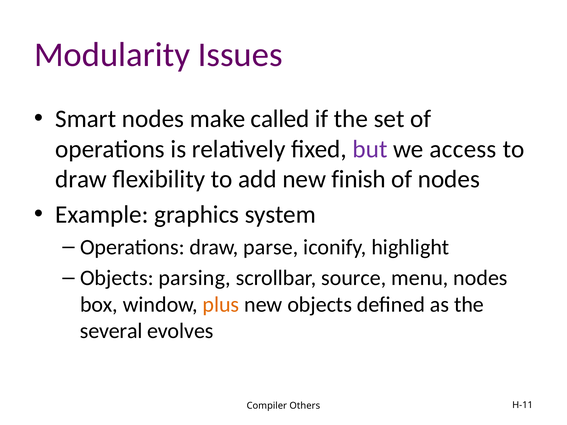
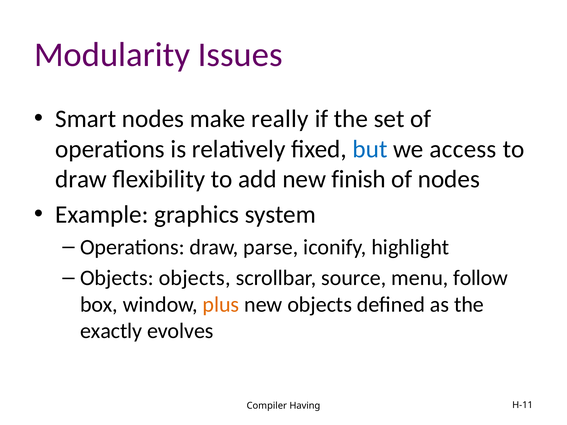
called: called -> really (280, 119)
but colour: purple -> blue (370, 149)
Objects parsing: parsing -> objects (195, 278)
menu nodes: nodes -> follow (481, 278)
several: several -> exactly (111, 331)
Others: Others -> Having (305, 406)
